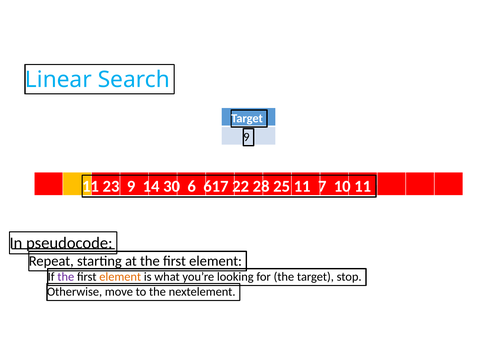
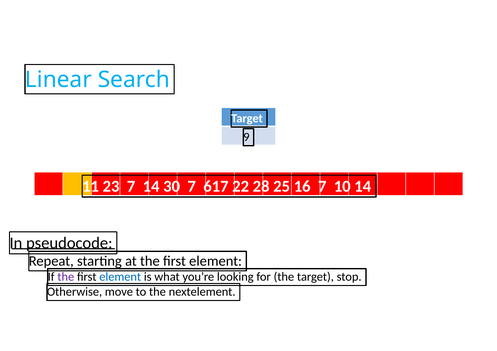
23 9: 9 -> 7 (131, 186)
30 6: 6 -> 7 (192, 186)
25 11: 11 -> 16 (302, 186)
10 11: 11 -> 14 (363, 186)
element colour: orange -> blue (120, 277)
